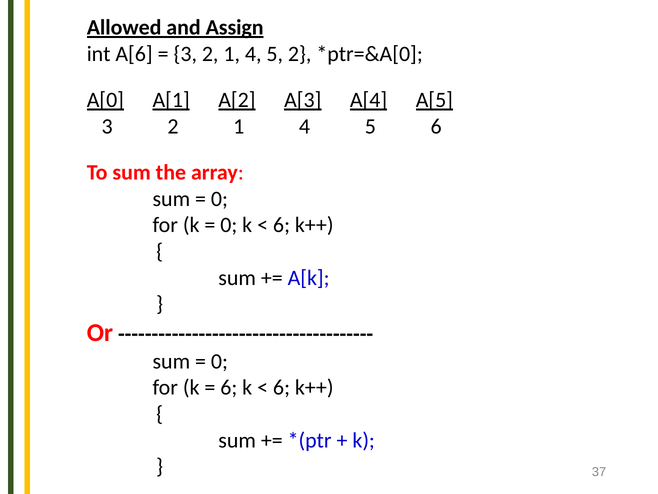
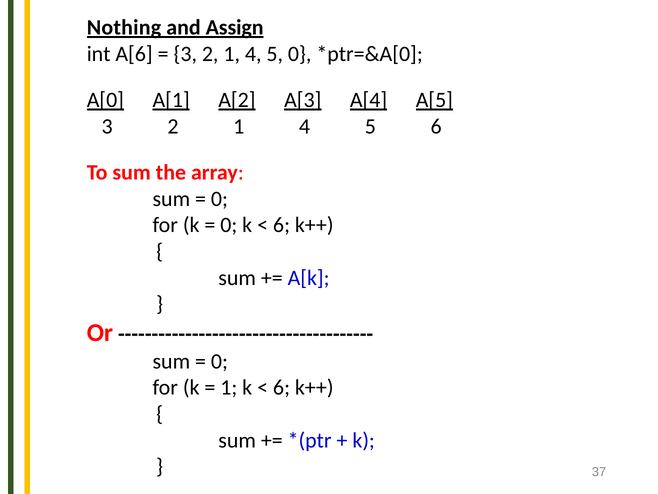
Allowed: Allowed -> Nothing (124, 28)
5 2: 2 -> 0 (300, 54)
6: 6 -> 1 (229, 387)
